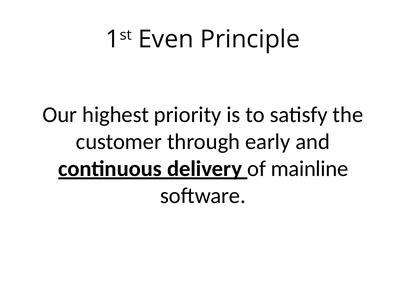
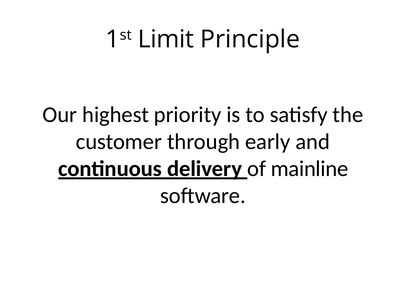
Even: Even -> Limit (166, 39)
